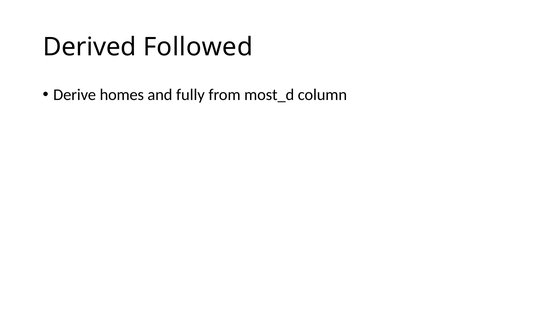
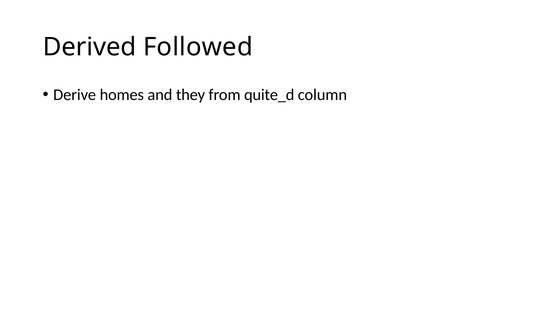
fully: fully -> they (191, 95)
most_d: most_d -> quite_d (269, 95)
